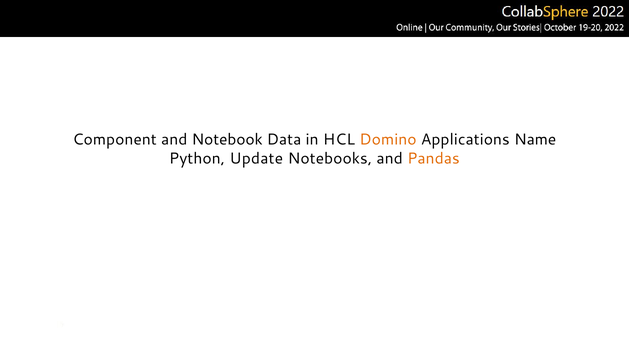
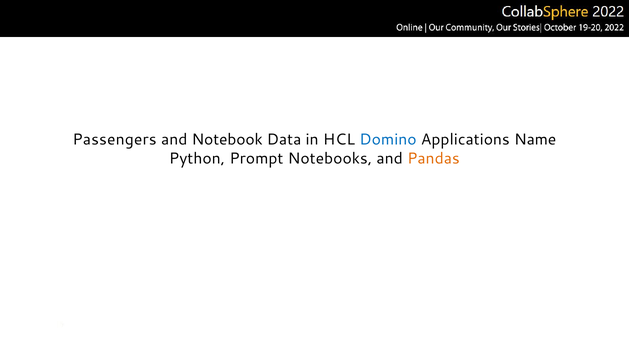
Component: Component -> Passengers (115, 139)
Domino colour: orange -> blue (388, 139)
Update: Update -> Prompt (256, 158)
